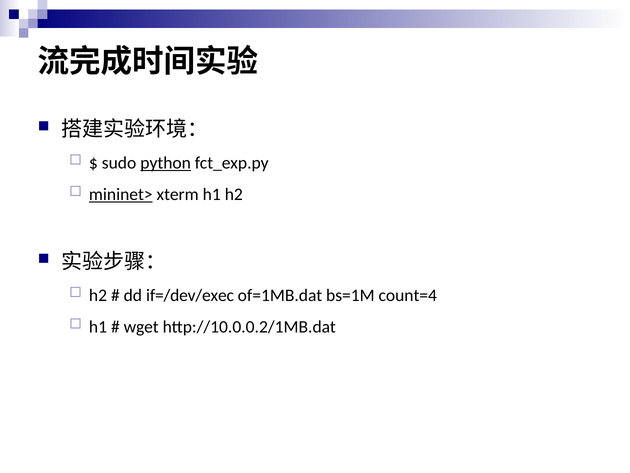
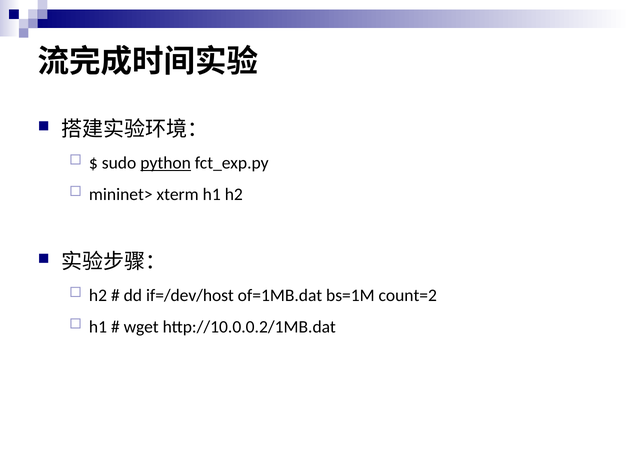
mininet> underline: present -> none (121, 194)
if=/dev/exec: if=/dev/exec -> if=/dev/host (190, 295)
count=4: count=4 -> count=2 (408, 295)
